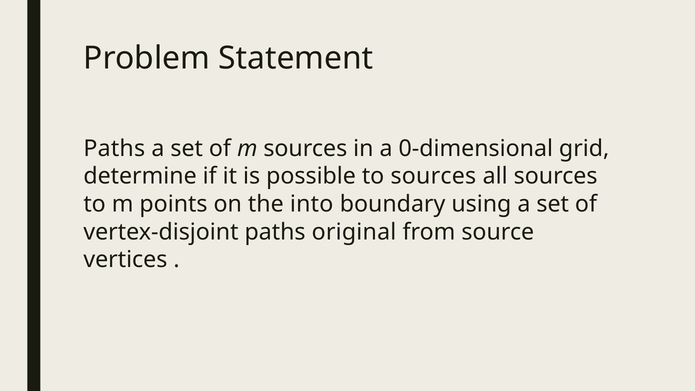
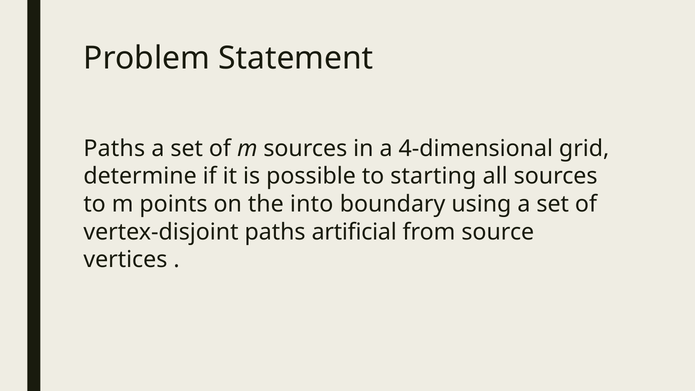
0-dimensional: 0-dimensional -> 4-dimensional (476, 148)
to sources: sources -> starting (433, 176)
original: original -> artificial (354, 232)
